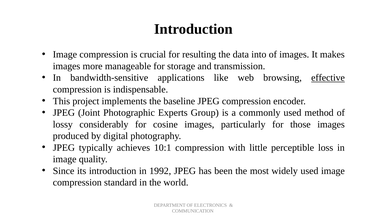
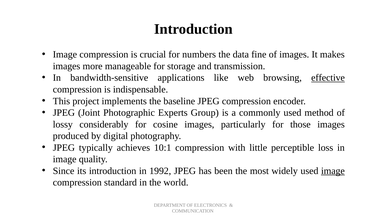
resulting: resulting -> numbers (199, 54)
into: into -> fine (259, 54)
image underline: none -> present (333, 171)
